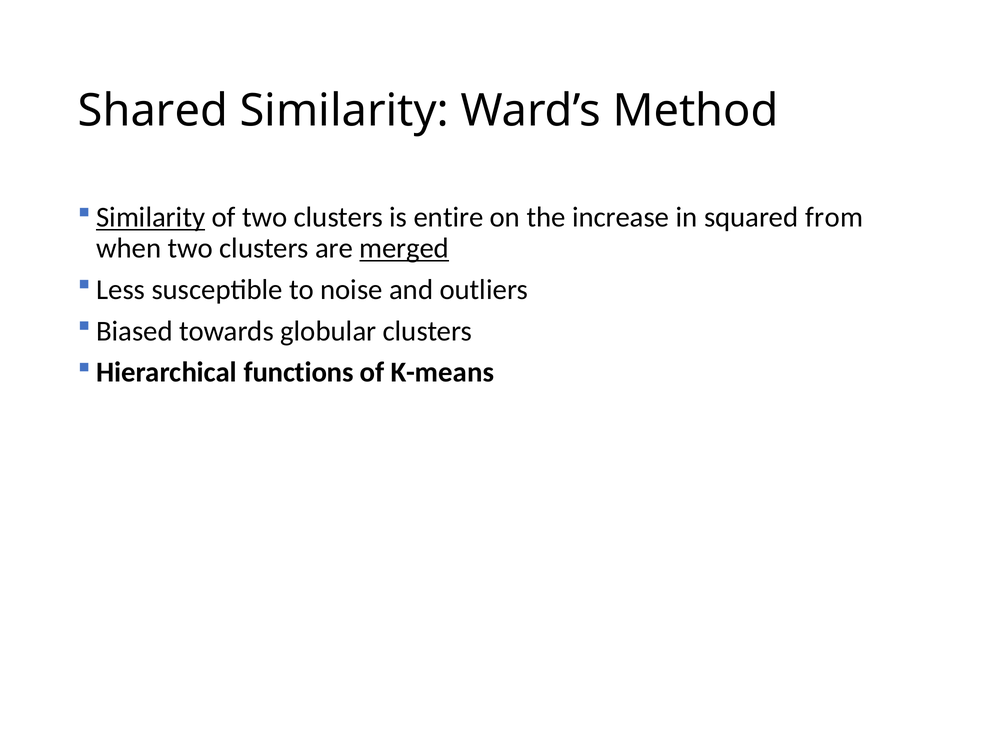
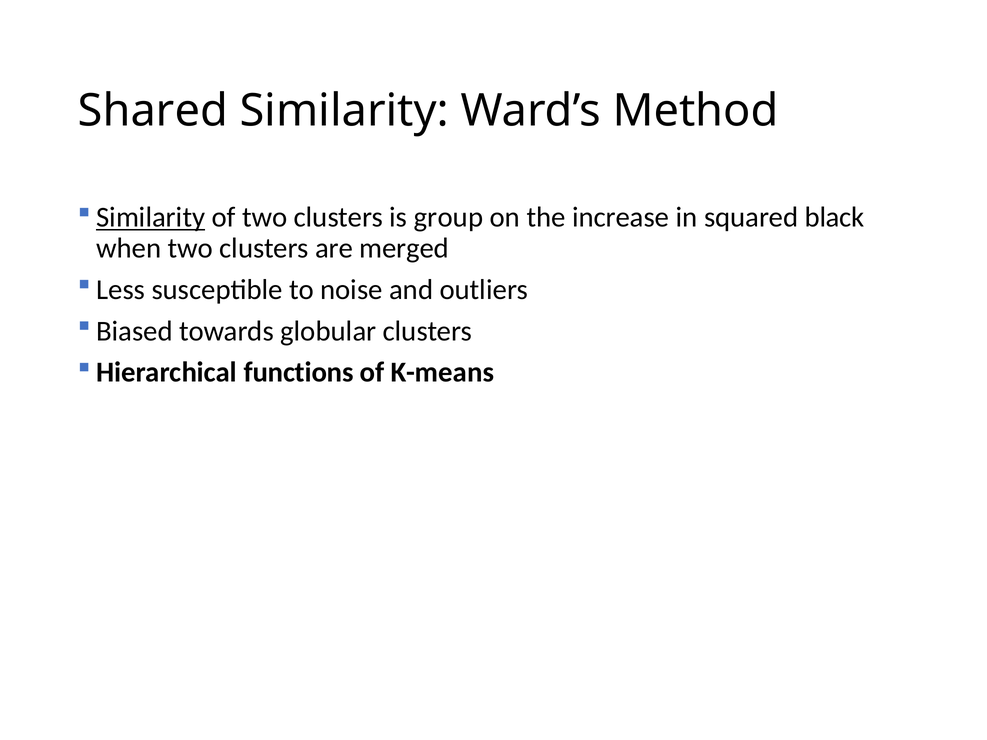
entire: entire -> group (448, 217)
from: from -> black (835, 217)
merged underline: present -> none (404, 248)
